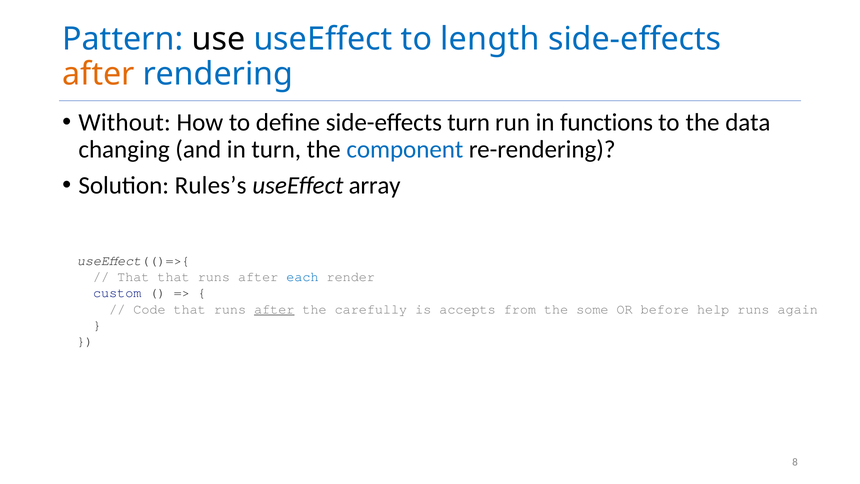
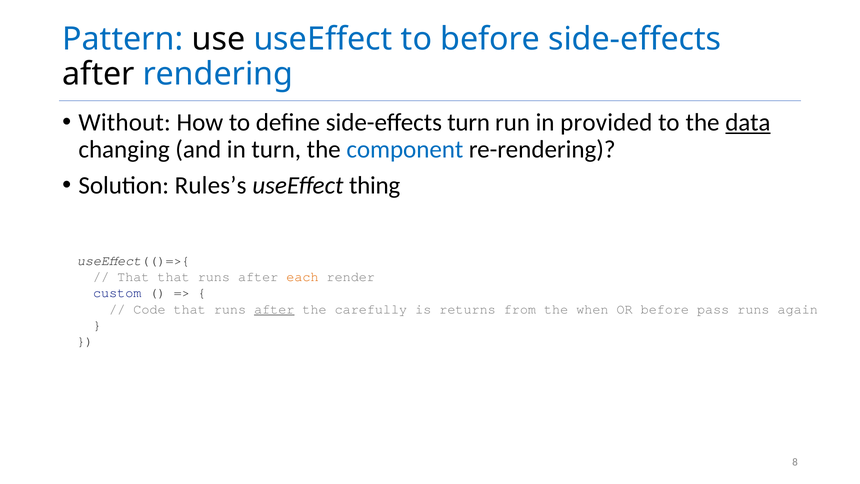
to length: length -> before (490, 39)
after colour: orange -> black (98, 74)
functions: functions -> provided (606, 122)
data underline: none -> present (748, 122)
array: array -> thing (375, 185)
each colour: blue -> orange (302, 277)
accepts: accepts -> returns (468, 309)
some: some -> when (592, 309)
help: help -> pass (713, 309)
